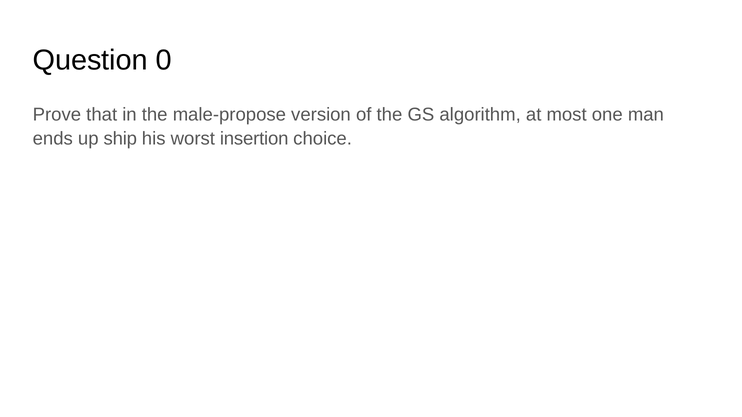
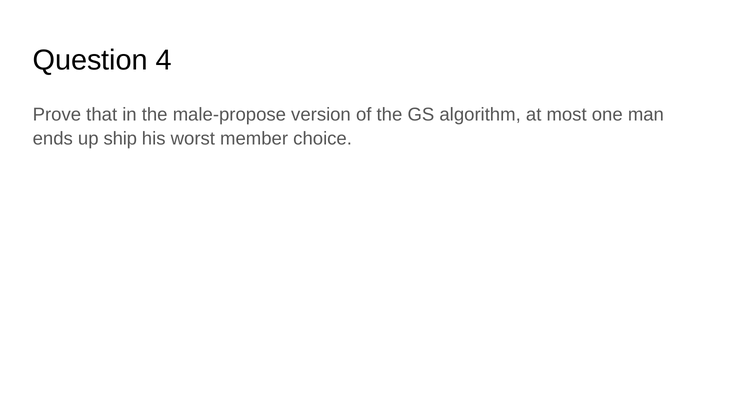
0: 0 -> 4 (164, 60)
insertion: insertion -> member (254, 139)
